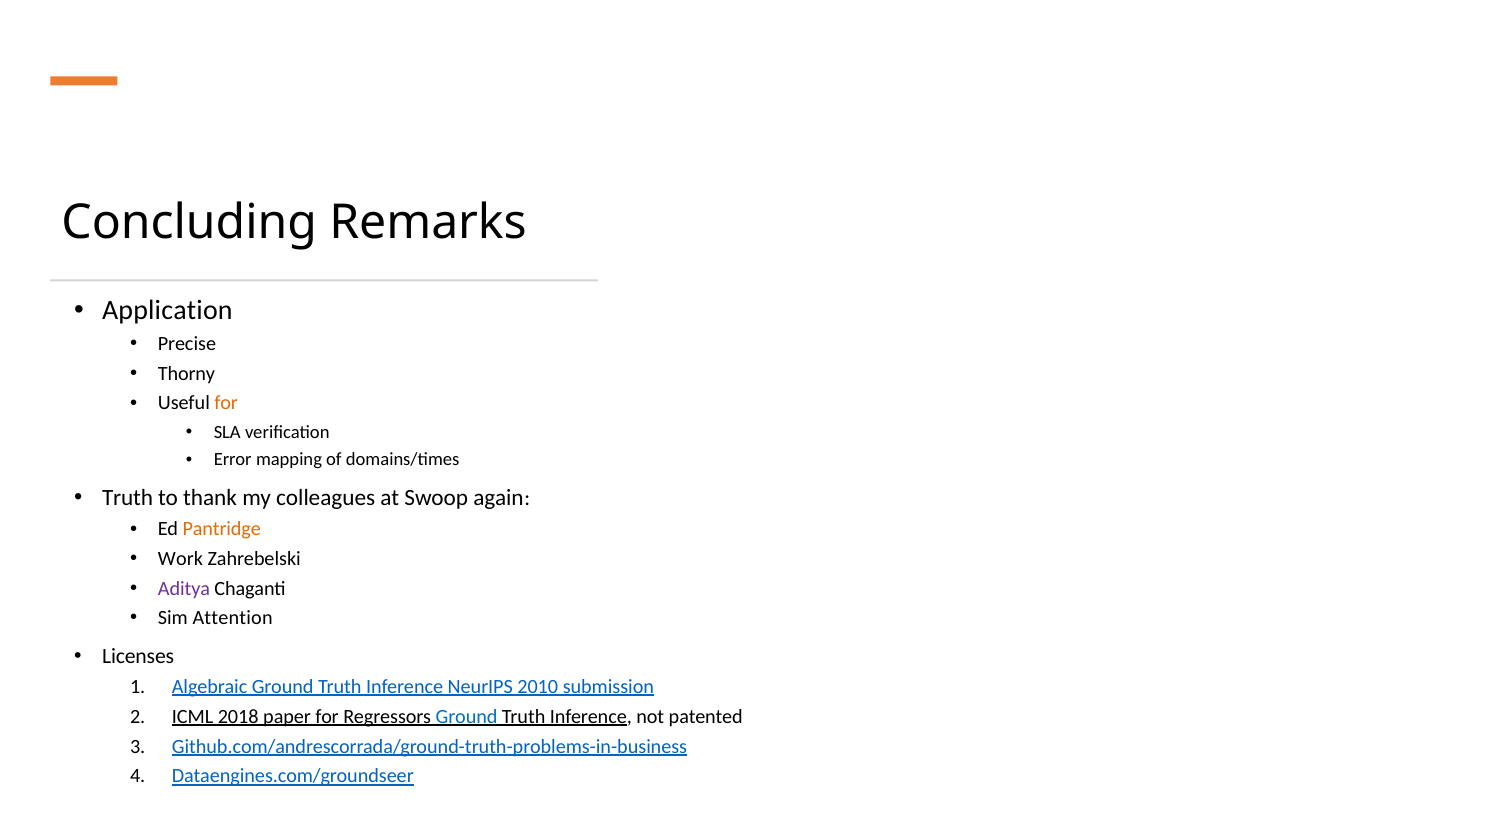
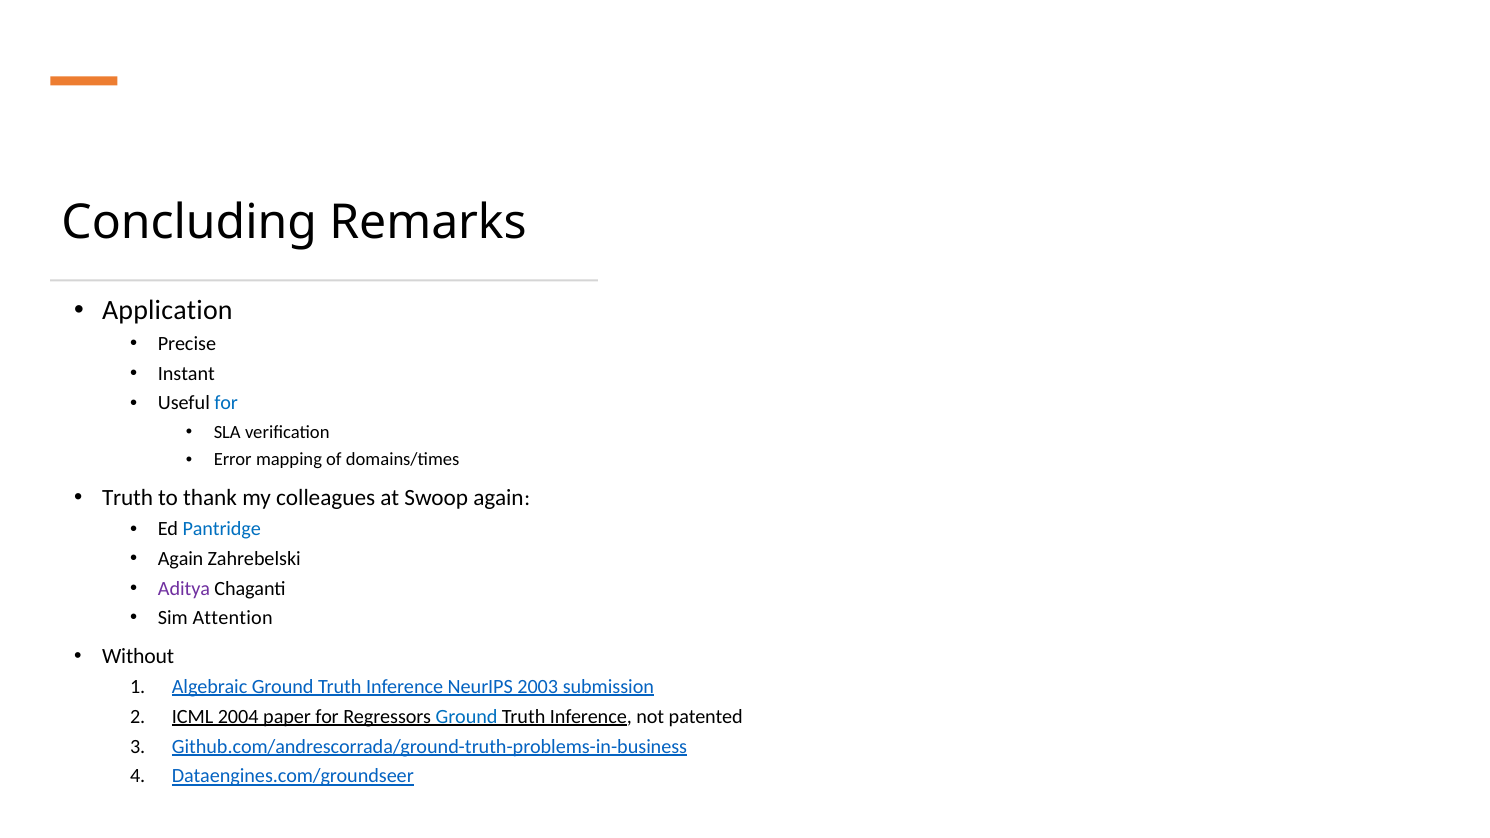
Thorny: Thorny -> Instant (186, 374)
for colour: orange -> blue (226, 403)
Pantridge colour: orange -> blue (222, 529)
Work: Work -> Again (181, 559)
Licenses: Licenses -> Without (138, 656)
2010: 2010 -> 2003 (538, 687)
2018: 2018 -> 2004 (238, 717)
